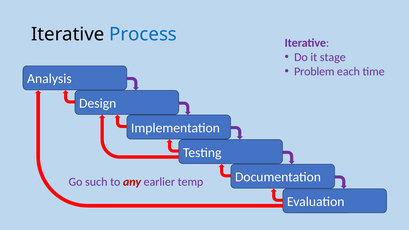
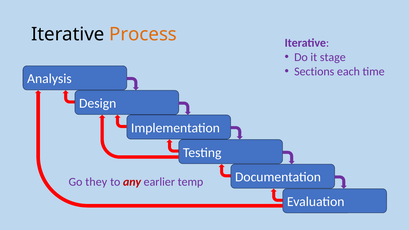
Process colour: blue -> orange (143, 34)
Problem: Problem -> Sections (314, 72)
such: such -> they (96, 182)
